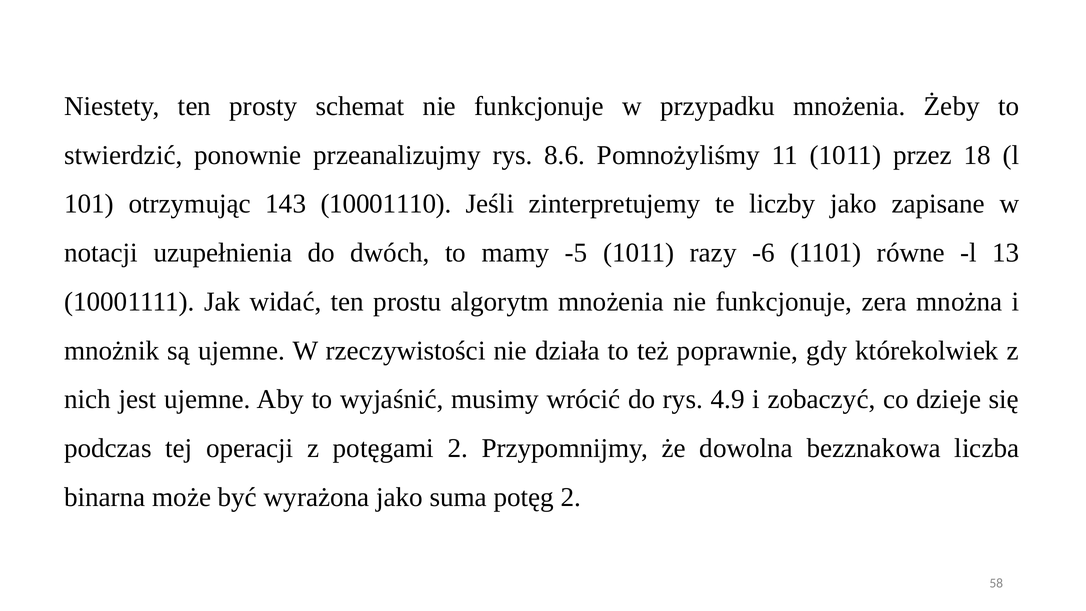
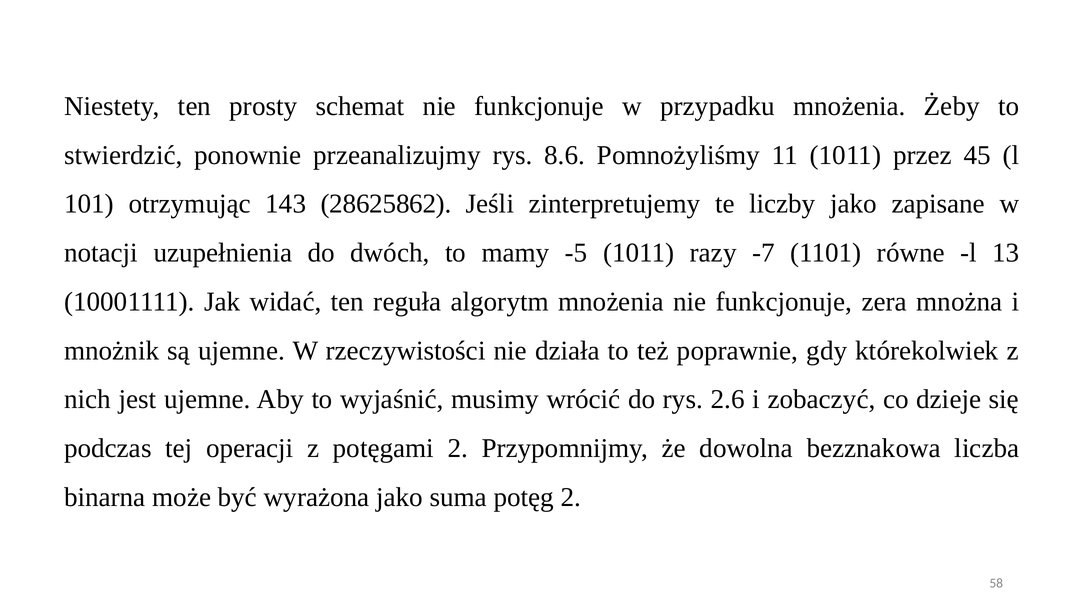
18: 18 -> 45 (977, 155)
10001110: 10001110 -> 28625862 (386, 204)
-6: -6 -> -7 (763, 253)
prostu: prostu -> reguła (407, 302)
4.9: 4.9 -> 2.6 (728, 399)
